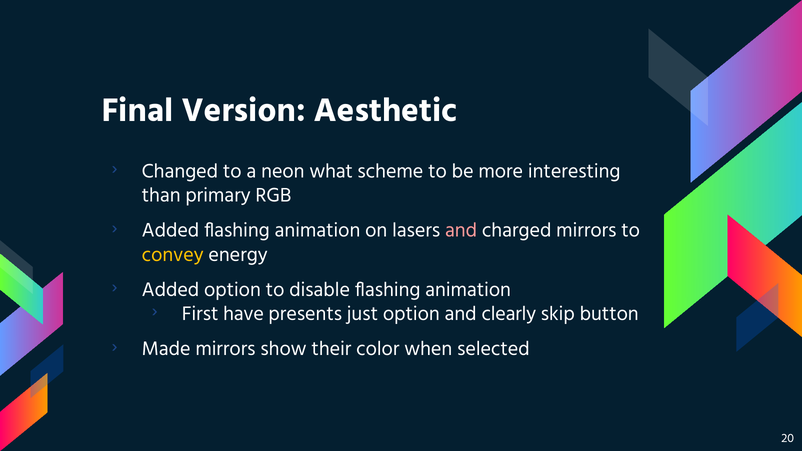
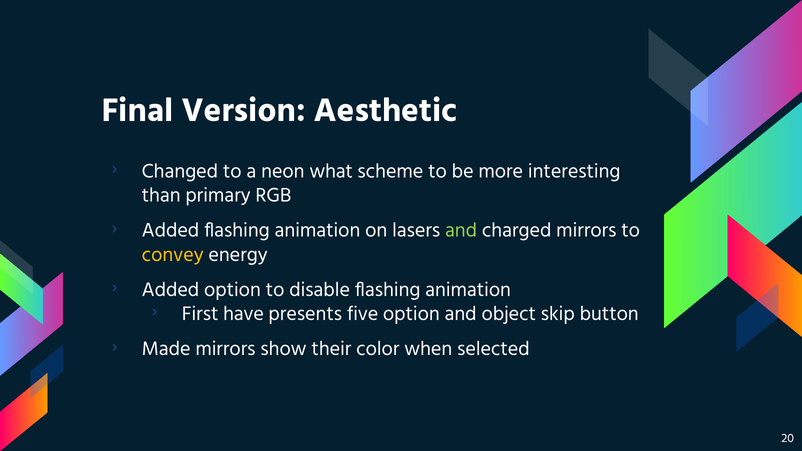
and colour: pink -> light green (461, 230)
just: just -> five (363, 314)
clearly: clearly -> object (509, 314)
